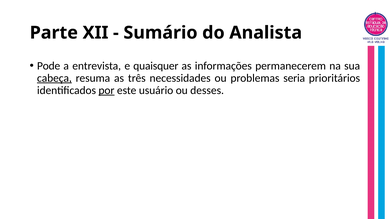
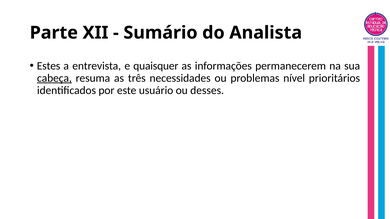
Pode: Pode -> Estes (49, 66)
seria: seria -> nível (294, 78)
por underline: present -> none (106, 90)
